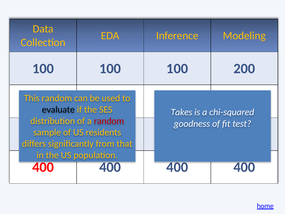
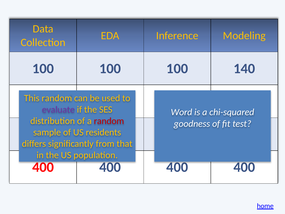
100 200: 200 -> 140 (244, 68)
evaluate colour: black -> purple (58, 109)
Takes: Takes -> Word (181, 112)
